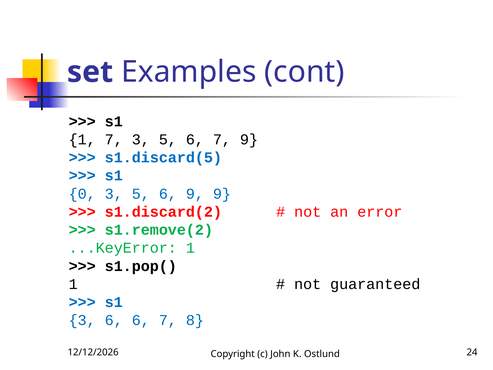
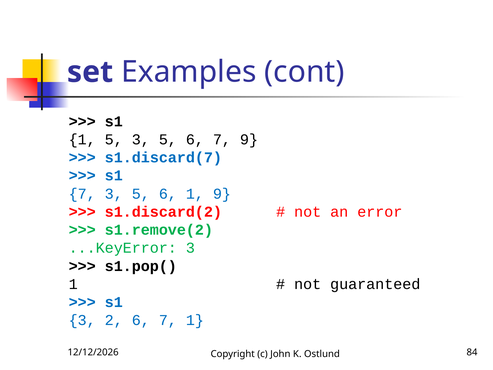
1 7: 7 -> 5 (114, 139)
s1.discard(5: s1.discard(5 -> s1.discard(7 (163, 157)
0: 0 -> 7 (82, 194)
6 9: 9 -> 1 (195, 194)
...KeyError 1: 1 -> 3 (190, 248)
3 6: 6 -> 2 (114, 320)
7 8: 8 -> 1 (195, 320)
24: 24 -> 84 (472, 352)
